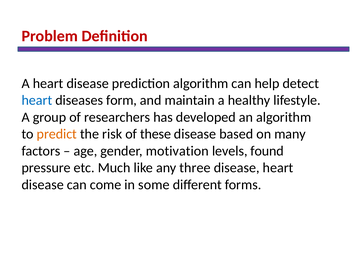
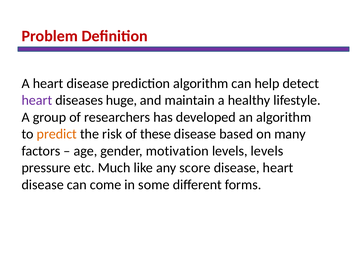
heart colour: blue -> purple (37, 100)
form: form -> huge (122, 100)
levels found: found -> levels (267, 151)
three: three -> score (195, 168)
